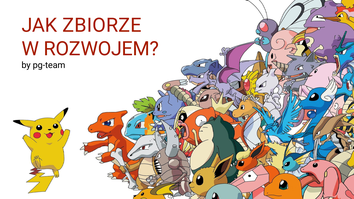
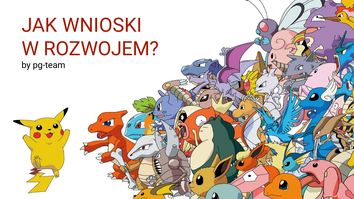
ZBIORZE: ZBIORZE -> WNIOSKI (102, 25)
